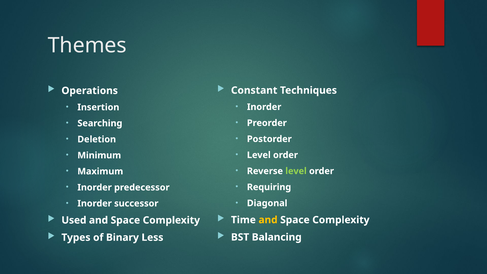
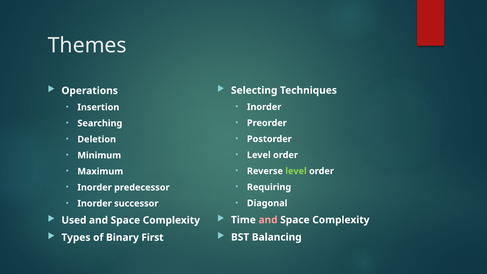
Constant: Constant -> Selecting (254, 90)
and colour: yellow -> pink (268, 220)
Less: Less -> First (152, 237)
